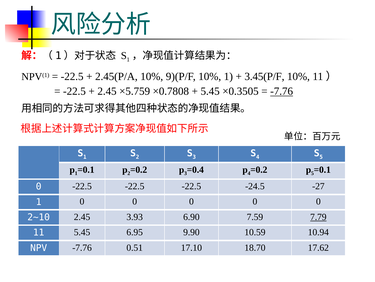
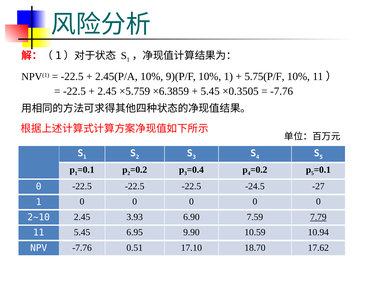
3.45(P/F: 3.45(P/F -> 5.75(P/F (265, 76)
×0.7808: ×0.7808 -> ×6.3859 (171, 91)
-7.76 underline: present -> none (282, 91)
